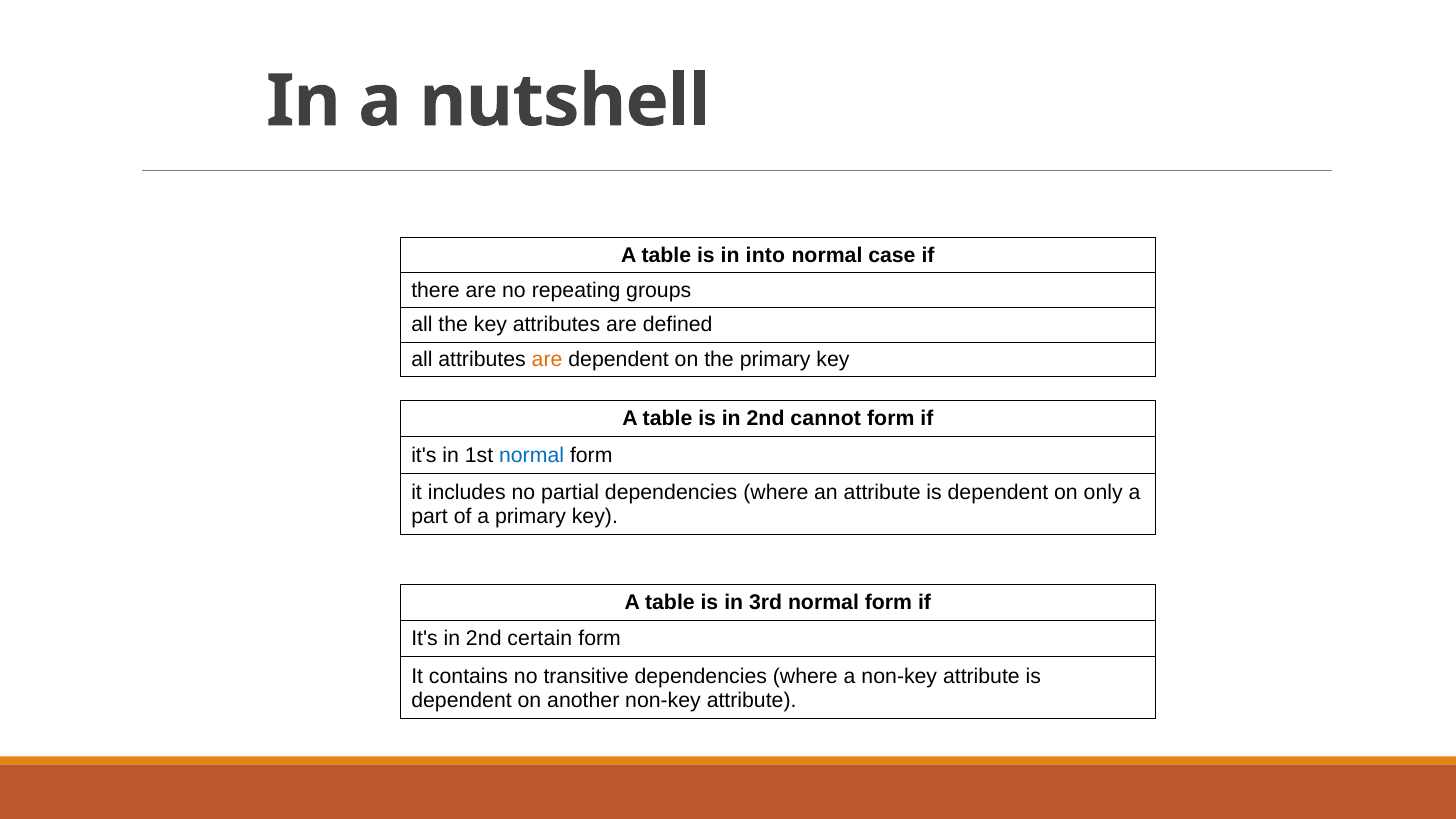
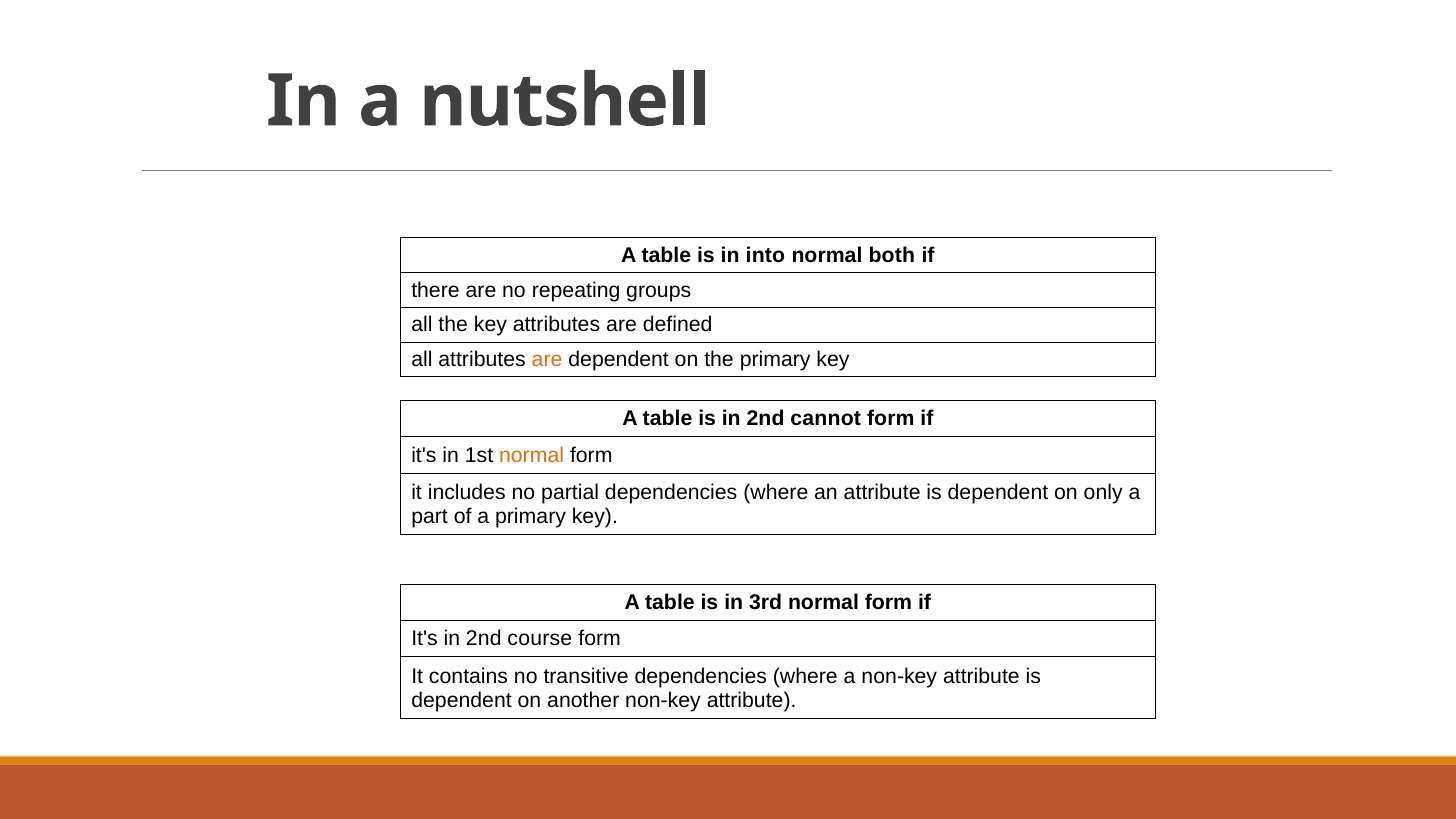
case: case -> both (892, 255)
normal colour: blue -> orange (532, 455)
certain: certain -> course (540, 639)
